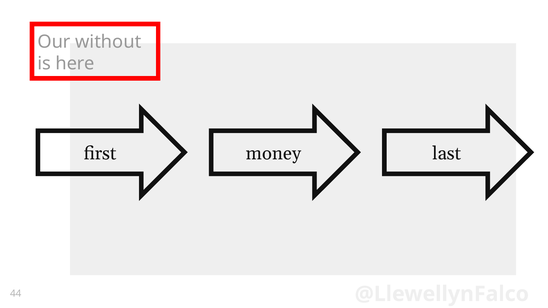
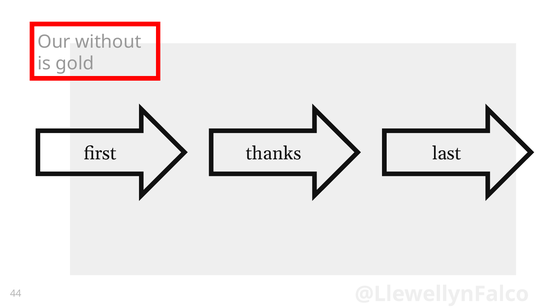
here: here -> gold (75, 64)
money: money -> thanks (273, 154)
